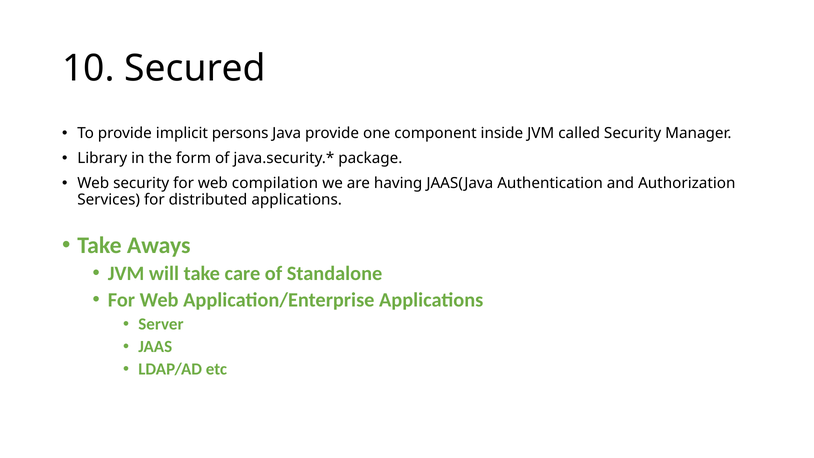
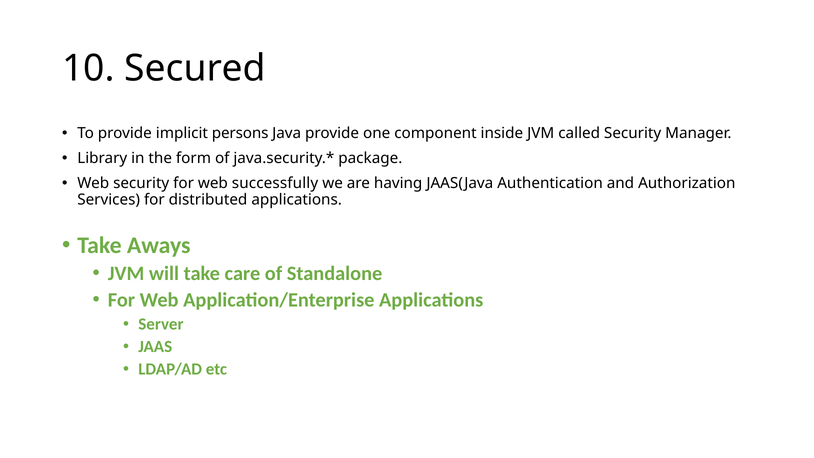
compilation: compilation -> successfully (275, 183)
